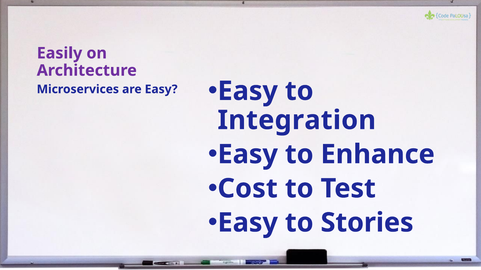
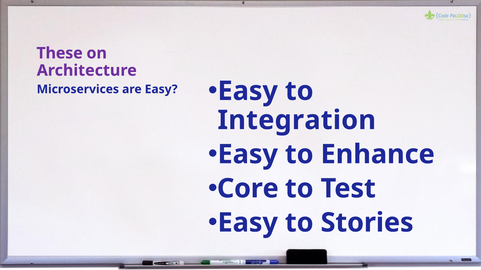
Easily: Easily -> These (60, 53)
Cost: Cost -> Core (248, 189)
